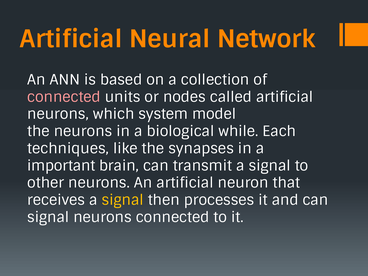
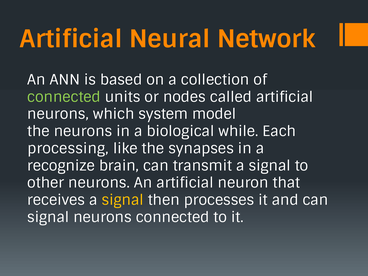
connected colour: pink -> light green (64, 97)
techniques: techniques -> processing (68, 149)
important: important -> recognize (61, 166)
